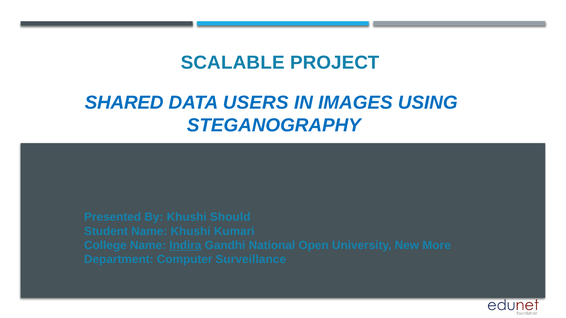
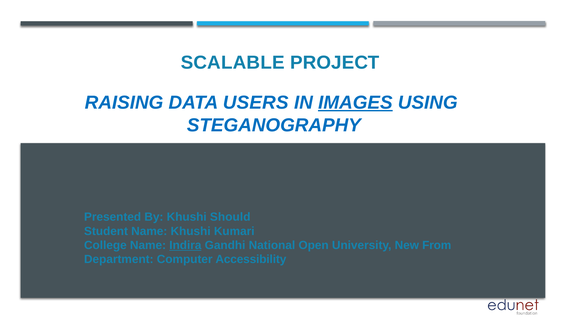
SHARED: SHARED -> RAISING (124, 103)
IMAGES underline: none -> present (355, 103)
More: More -> From (437, 246)
Surveillance: Surveillance -> Accessibility (251, 260)
